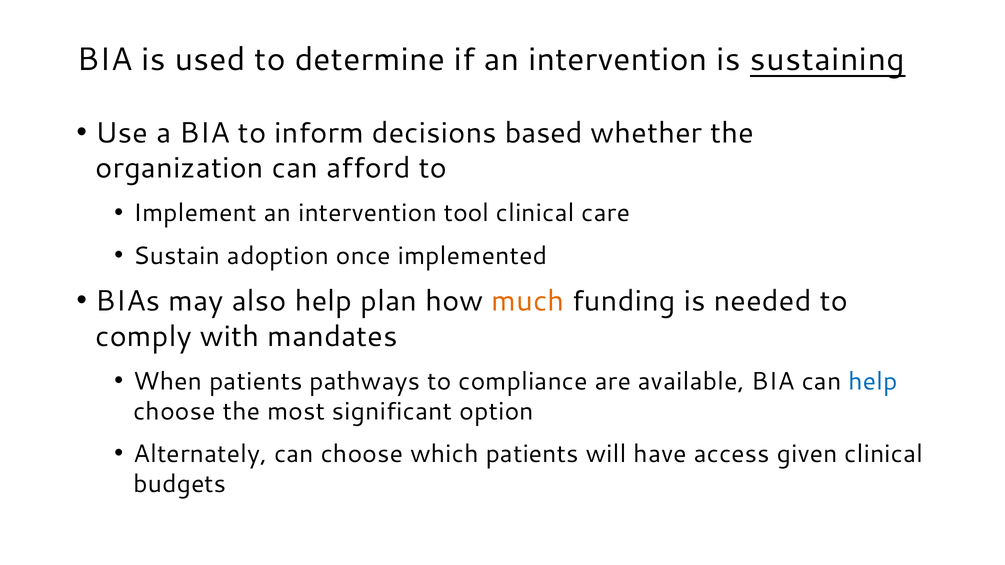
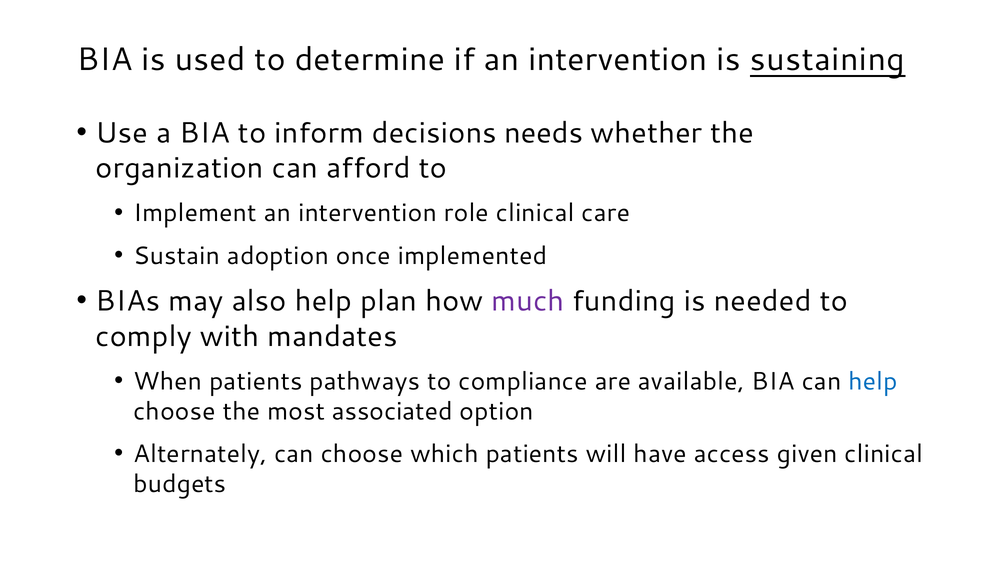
based: based -> needs (544, 133)
tool: tool -> role (466, 213)
much colour: orange -> purple (528, 301)
significant: significant -> associated (392, 412)
